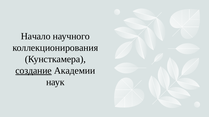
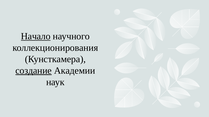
Начало underline: none -> present (36, 36)
